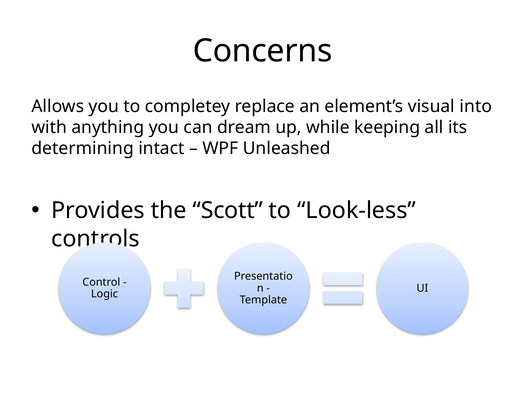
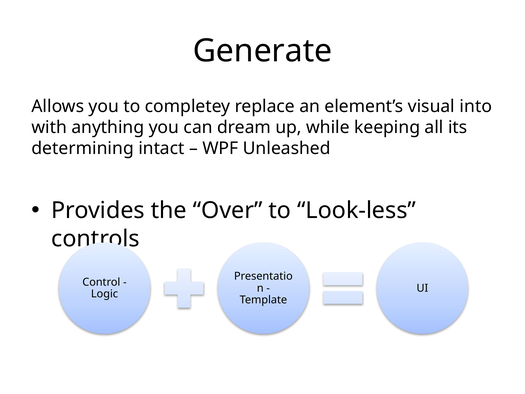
Concerns: Concerns -> Generate (262, 51)
Scott: Scott -> Over (228, 210)
